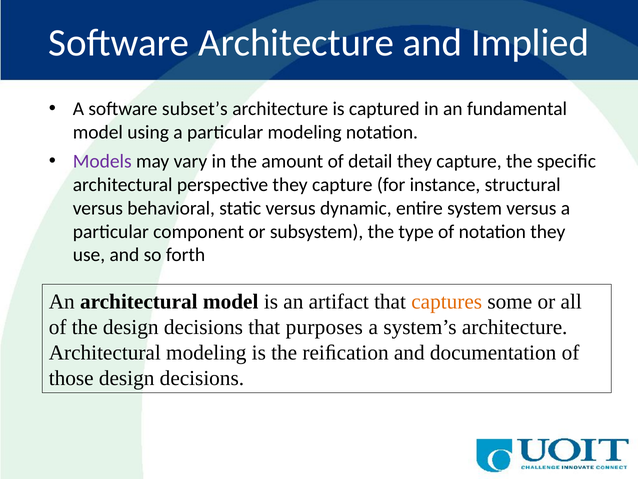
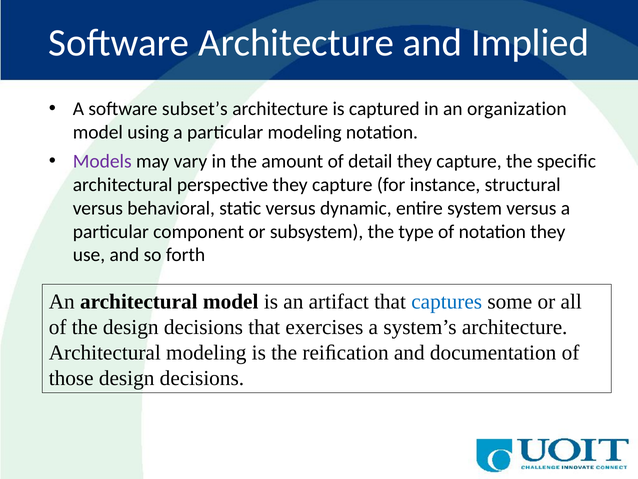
fundamental: fundamental -> organization (517, 109)
captures colour: orange -> blue (447, 301)
purposes: purposes -> exercises (324, 327)
